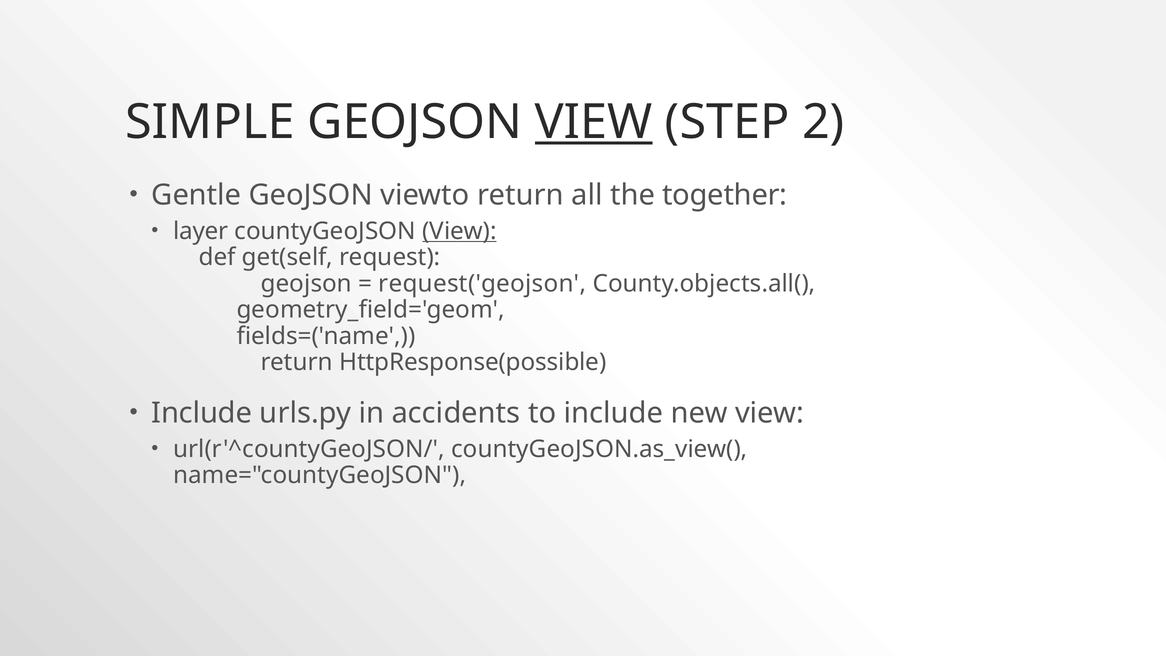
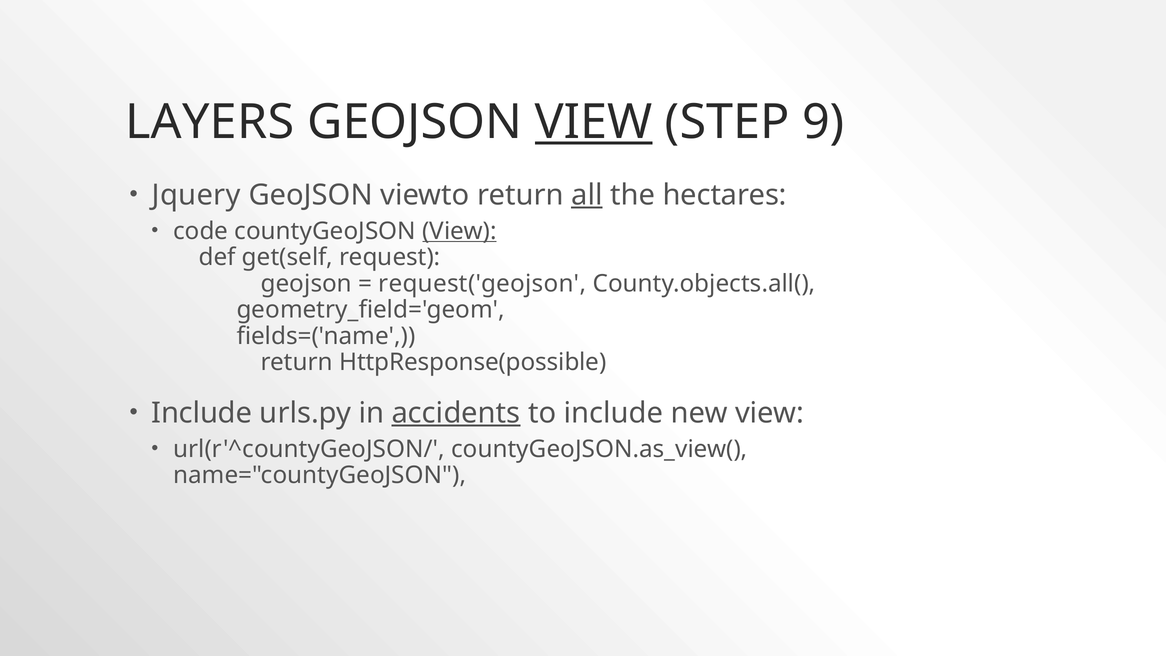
SIMPLE: SIMPLE -> LAYERS (210, 122)
2: 2 -> 9 (823, 122)
Gentle: Gentle -> Jquery (196, 195)
all underline: none -> present (587, 195)
together: together -> hectares (725, 195)
layer: layer -> code (201, 231)
accidents underline: none -> present (456, 413)
